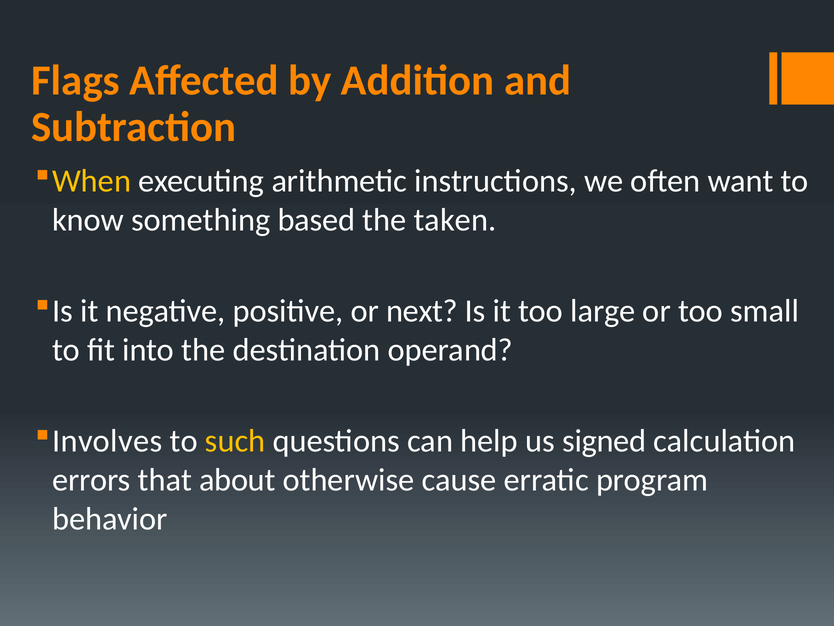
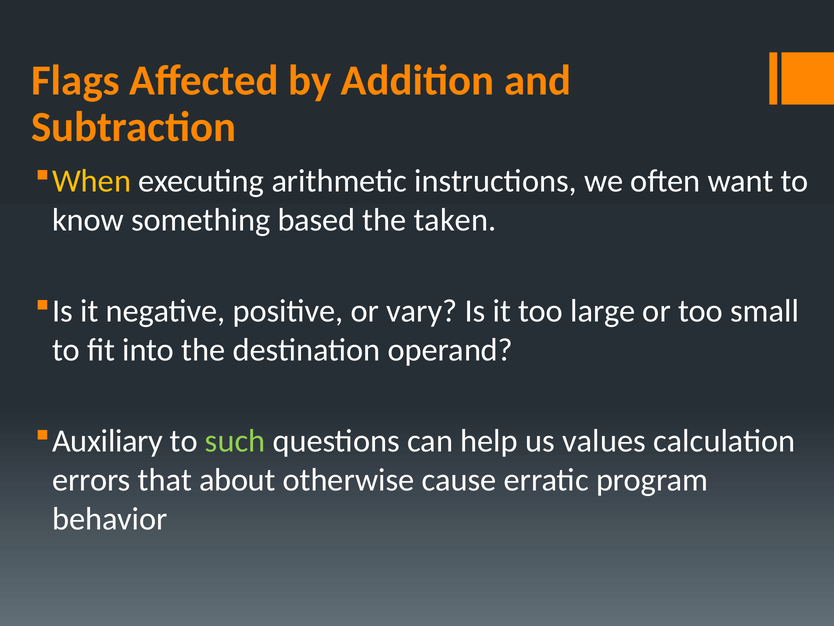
next: next -> vary (422, 311)
Involves: Involves -> Auxiliary (108, 441)
such colour: yellow -> light green (235, 441)
signed: signed -> values (604, 441)
